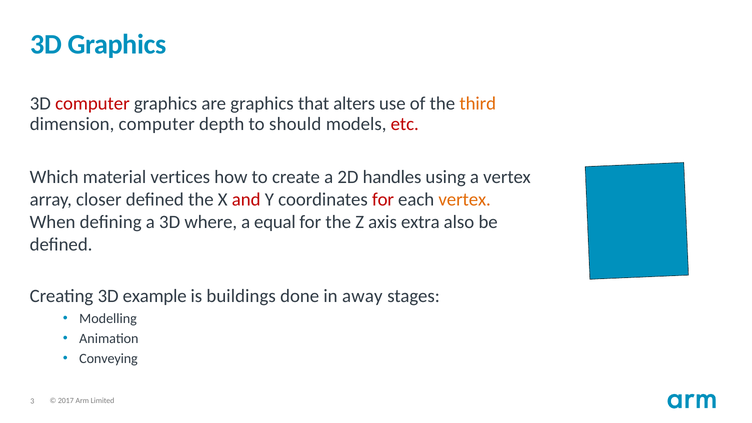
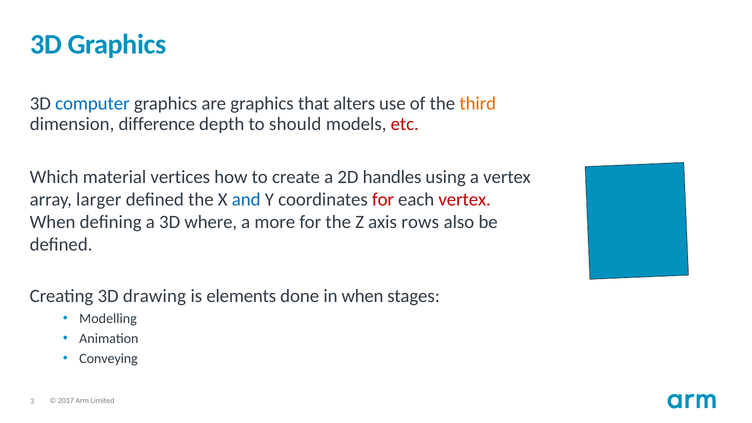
computer colour: red -> blue (92, 104)
dimension computer: computer -> difference (157, 124)
closer: closer -> larger (99, 200)
and colour: red -> blue (246, 200)
vertex colour: orange -> red (465, 200)
equal: equal -> more (275, 222)
extra: extra -> rows (420, 222)
example: example -> drawing (154, 296)
buildings: buildings -> elements (241, 296)
in away: away -> when (363, 296)
